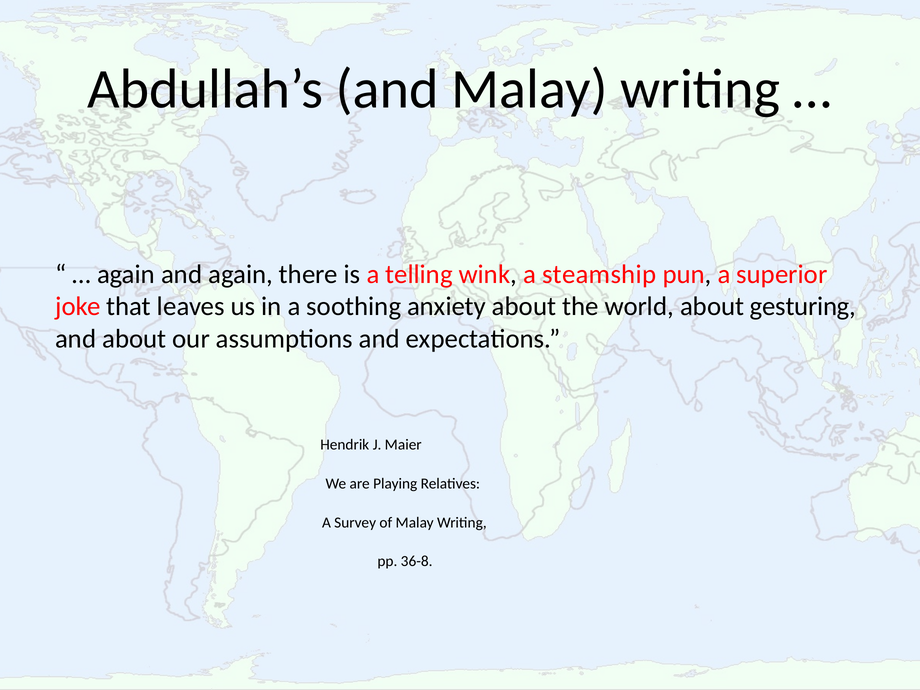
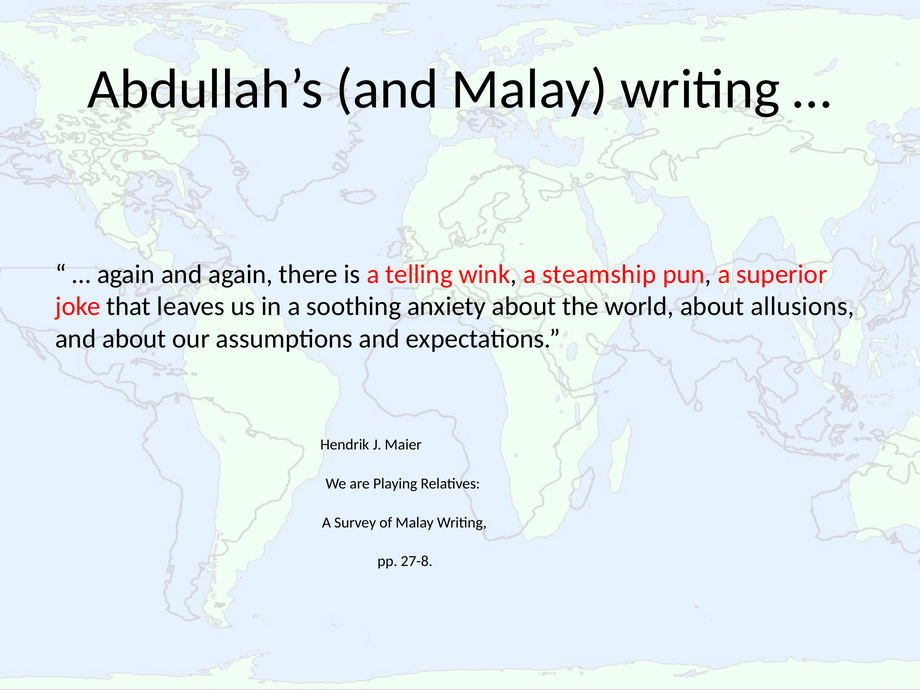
gesturing: gesturing -> allusions (803, 306)
36-8: 36-8 -> 27-8 (417, 561)
